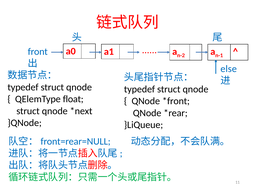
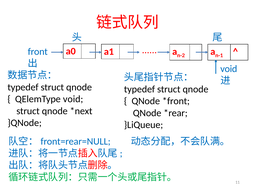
else: else -> void (229, 69)
QElemType float: float -> void (73, 99)
